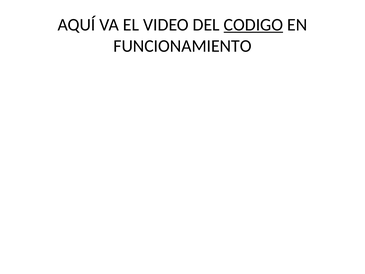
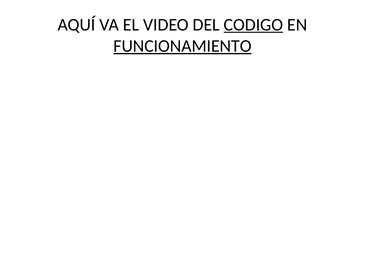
FUNCIONAMIENTO underline: none -> present (182, 46)
